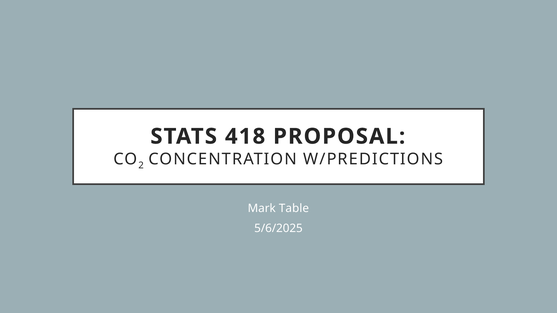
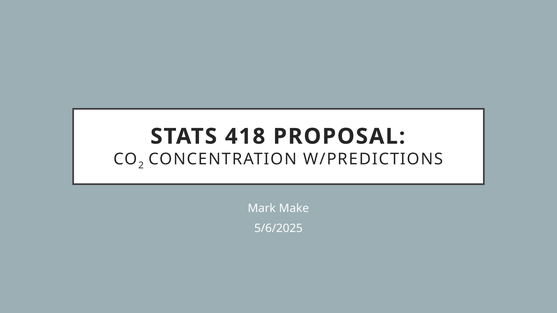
Table: Table -> Make (294, 209)
